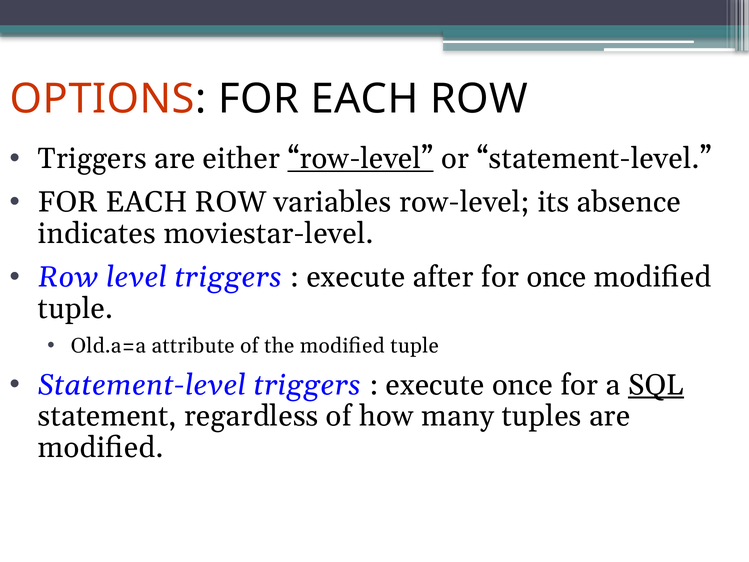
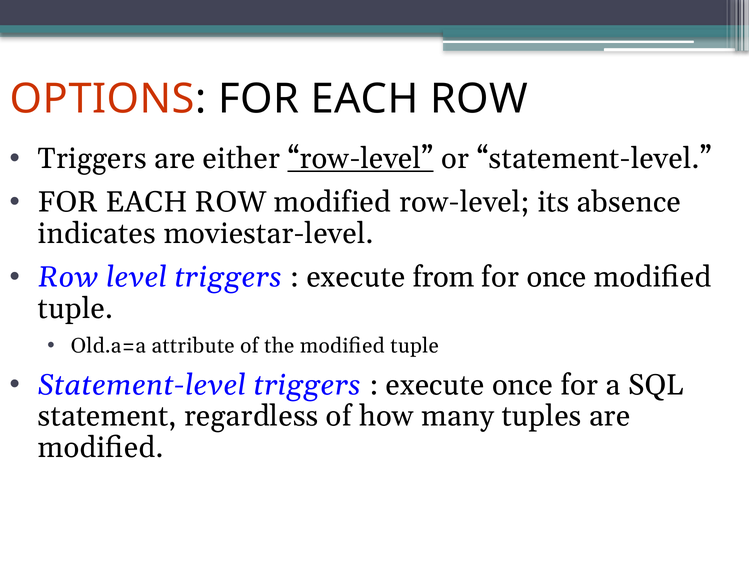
ROW variables: variables -> modified (332, 202)
after: after -> from (443, 277)
SQL underline: present -> none (656, 385)
